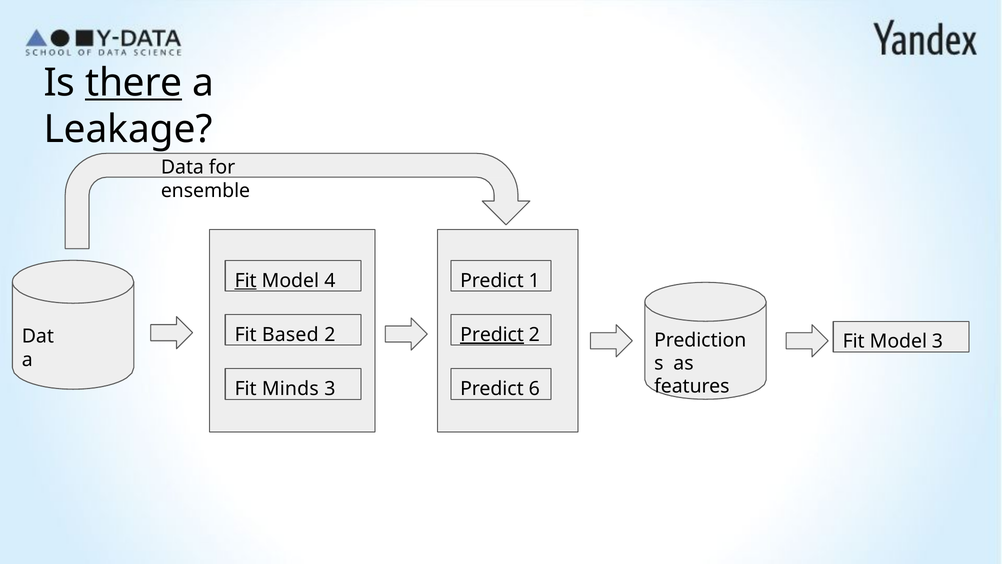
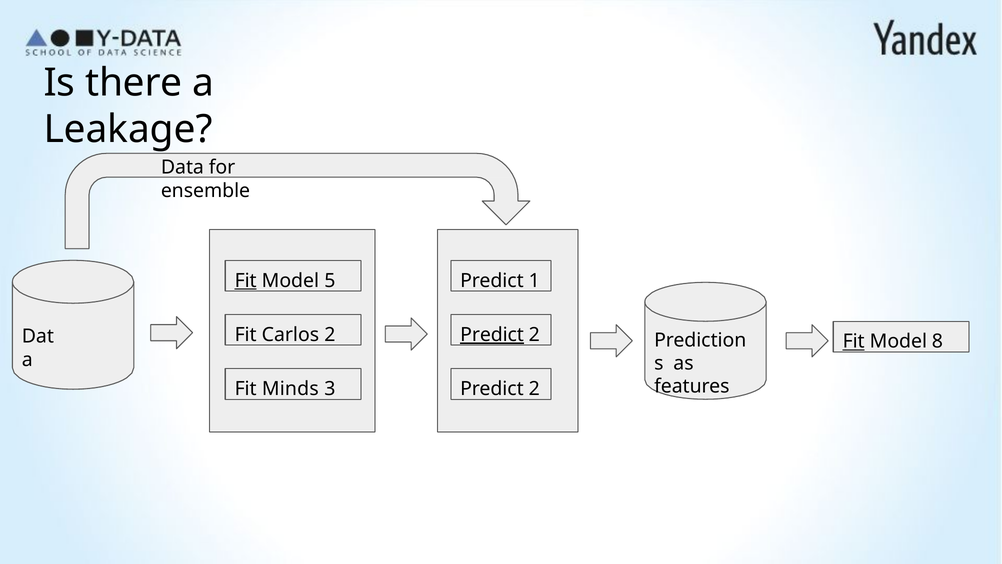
there underline: present -> none (134, 83)
4: 4 -> 5 (330, 280)
Based: Based -> Carlos (290, 335)
Fit underline: none -> present (854, 341)
Model 3: 3 -> 8 (937, 341)
6: 6 -> 2 (534, 389)
